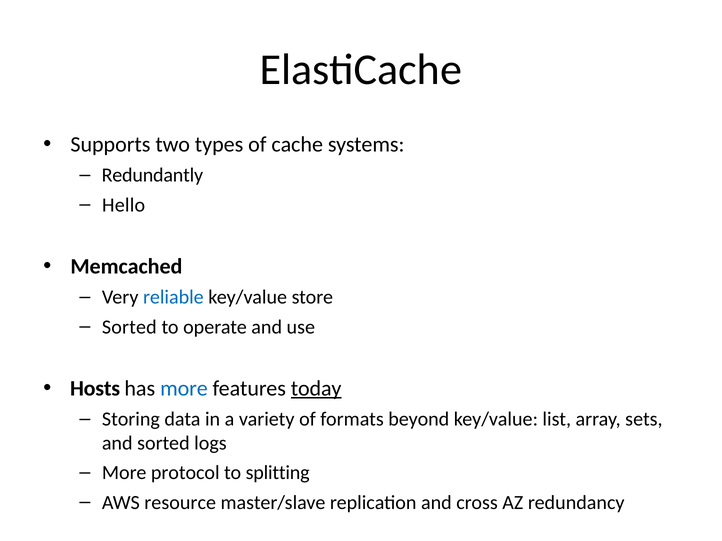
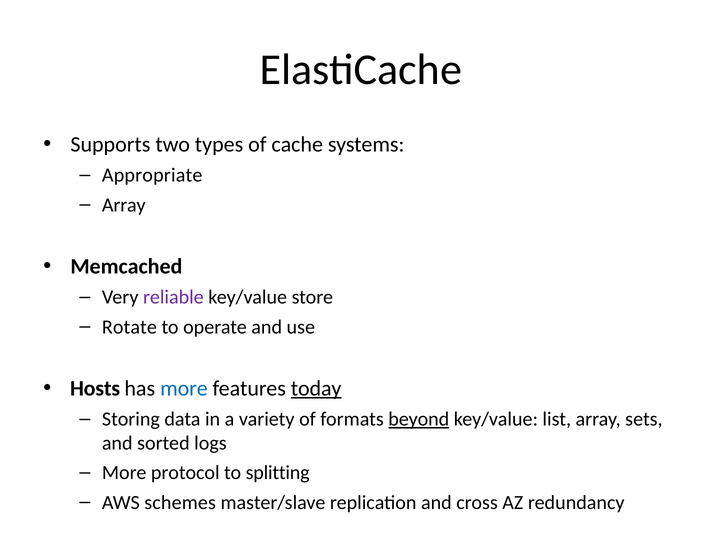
Redundantly: Redundantly -> Appropriate (152, 175)
Hello: Hello -> Array (124, 205)
reliable colour: blue -> purple (173, 297)
Sorted: Sorted -> Rotate (129, 327)
beyond underline: none -> present (419, 419)
resource: resource -> schemes (180, 503)
